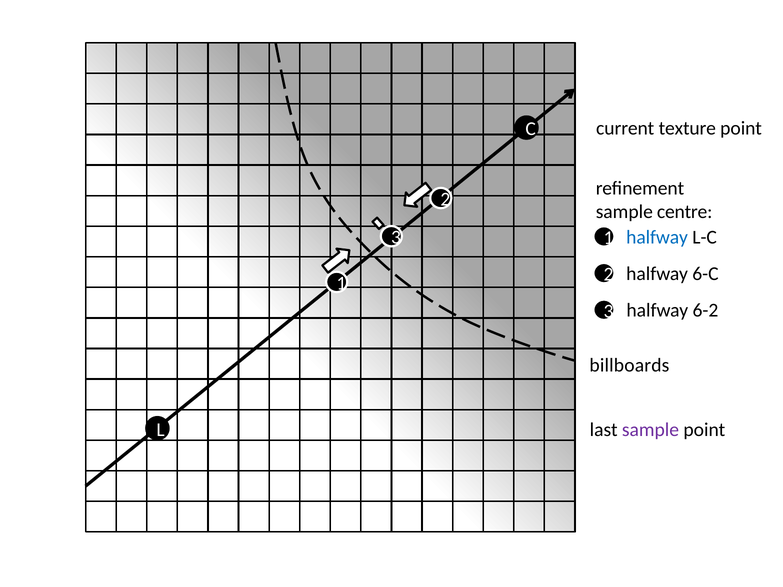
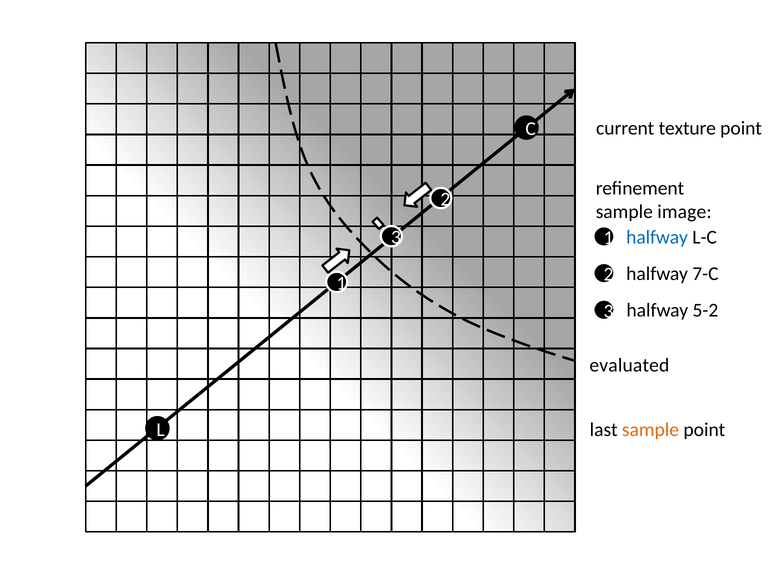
centre: centre -> image (684, 212)
6-C: 6-C -> 7-C (705, 274)
6-2: 6-2 -> 5-2 (705, 311)
billboards: billboards -> evaluated (629, 366)
sample colour: purple -> orange (650, 430)
